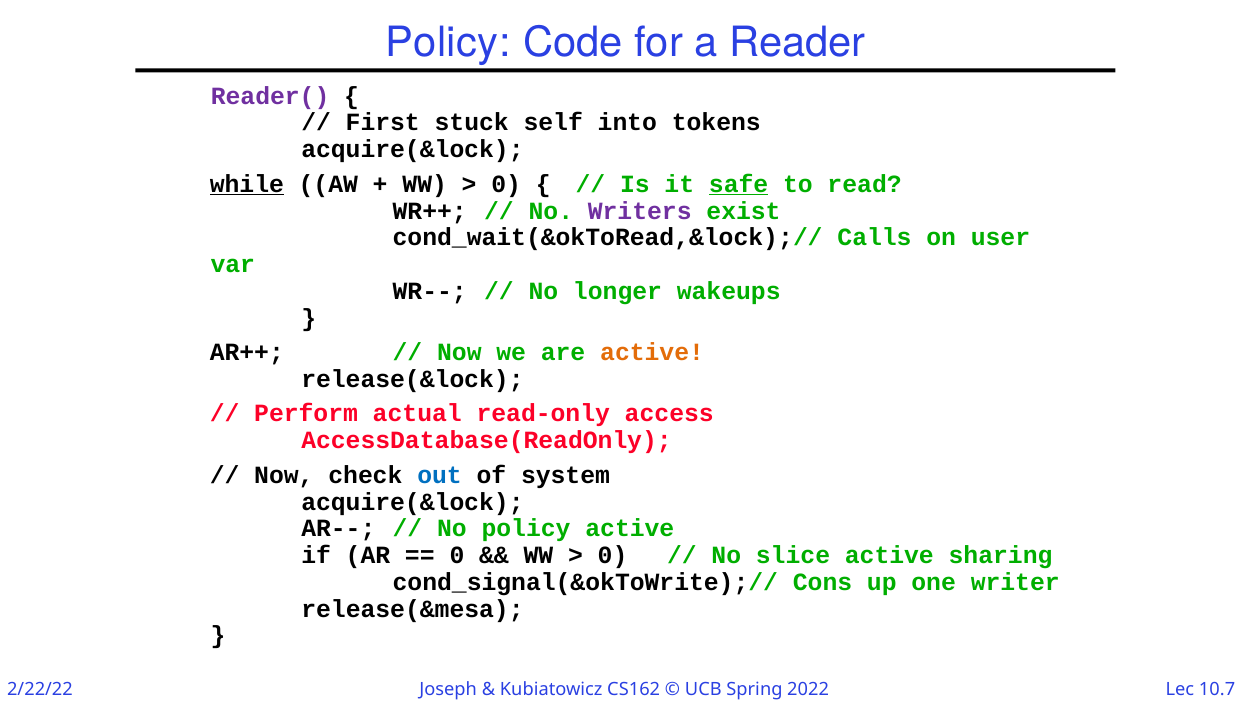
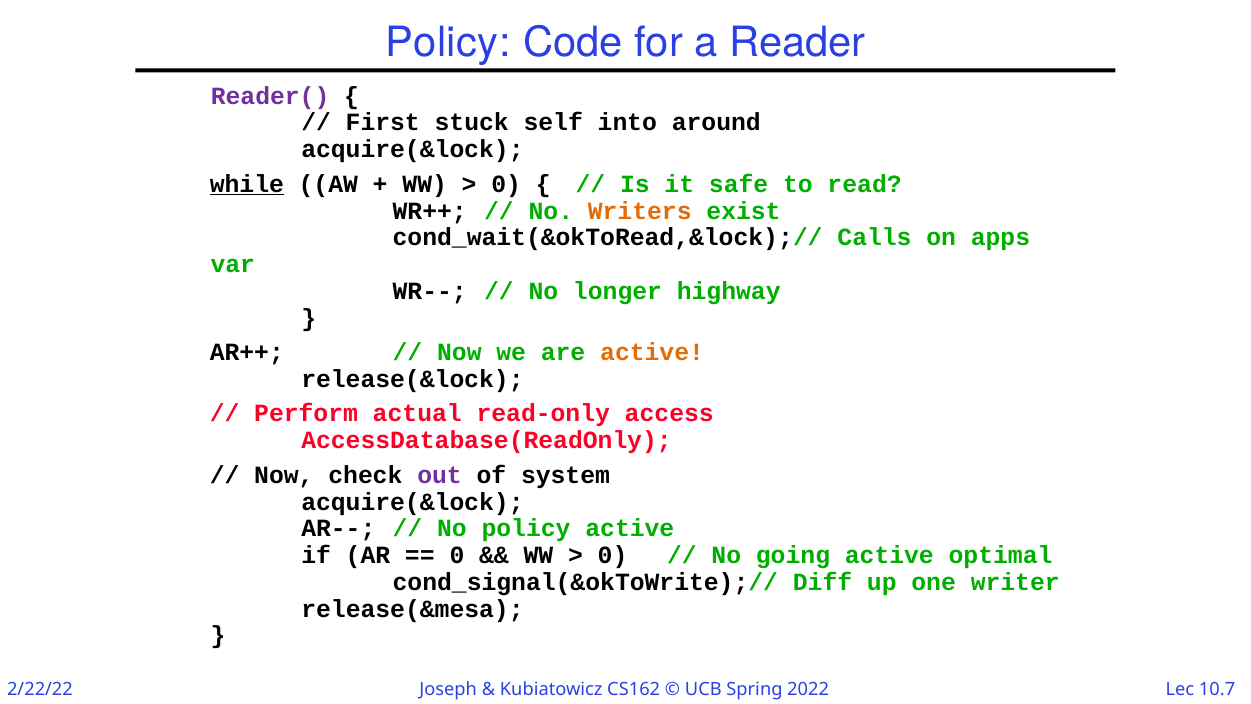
tokens: tokens -> around (716, 123)
safe underline: present -> none (739, 184)
Writers colour: purple -> orange (640, 211)
user: user -> apps (1000, 238)
wakeups: wakeups -> highway (729, 291)
out colour: blue -> purple (440, 475)
slice: slice -> going (793, 555)
sharing: sharing -> optimal (1001, 555)
Cons: Cons -> Diff (823, 582)
